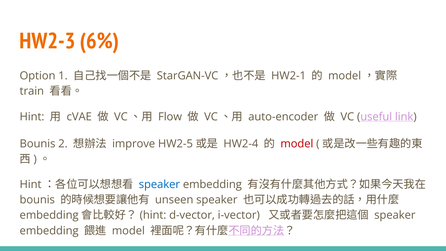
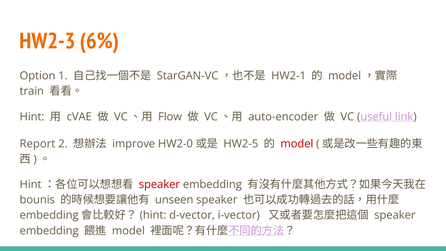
Bounis: Bounis -> Report (38, 144)
HW2-5: HW2-5 -> HW2-0 (175, 144)
HW2-4: HW2-4 -> HW2-5 (241, 144)
speaker colour: blue -> red (159, 184)
